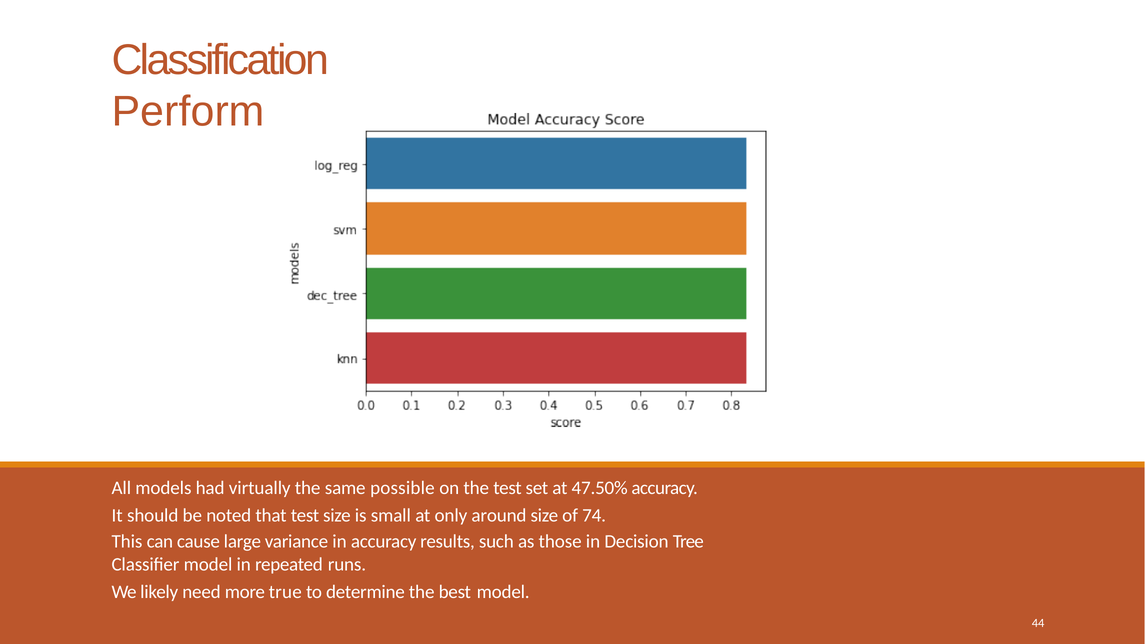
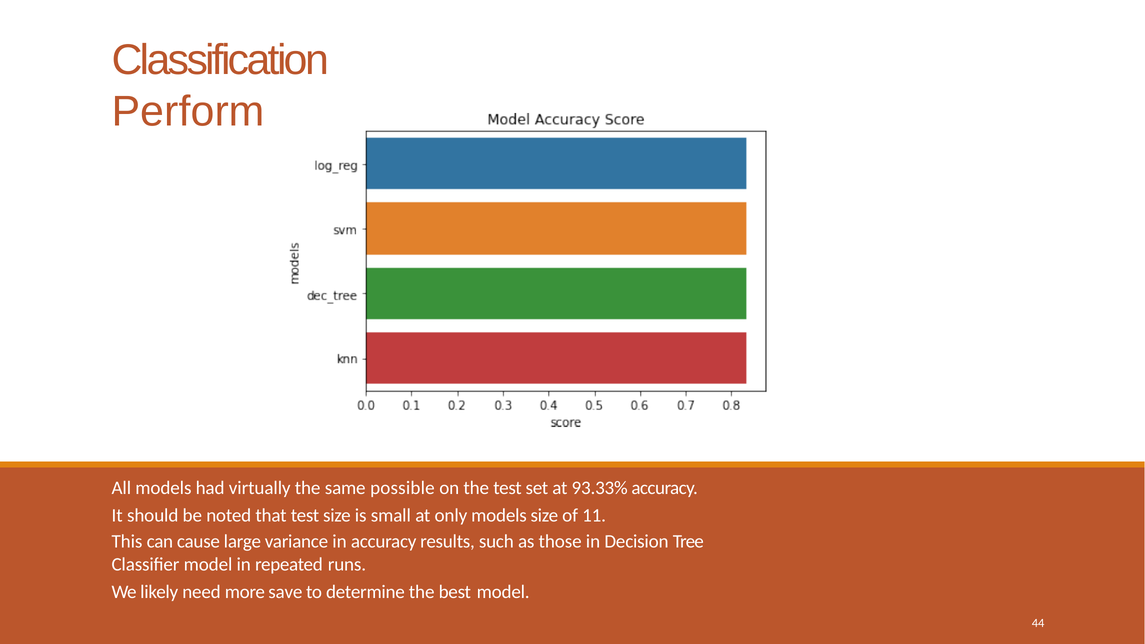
47.50%: 47.50% -> 93.33% (600, 488)
only around: around -> models (499, 516)
74: 74 -> 11 (594, 516)
true: true -> save (285, 592)
